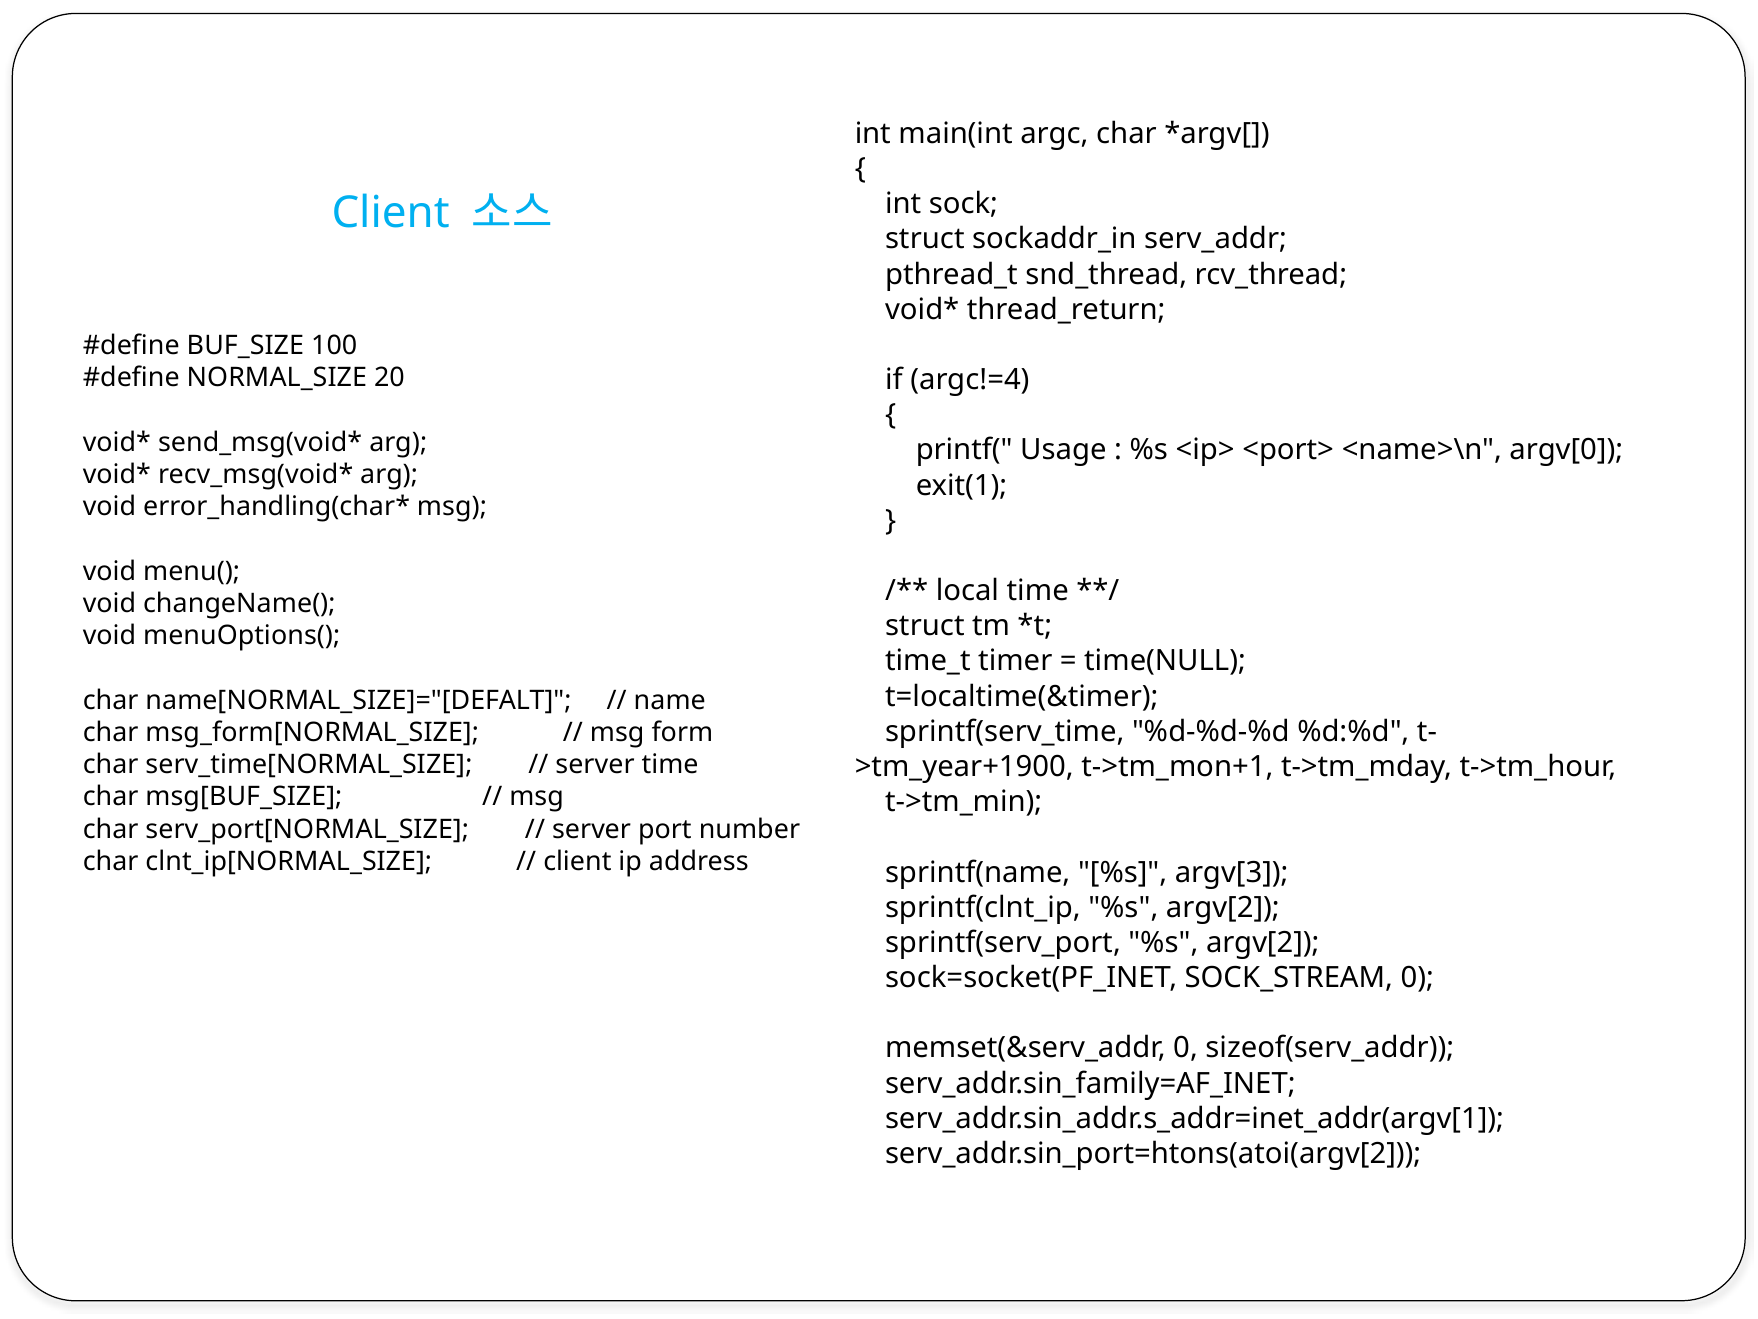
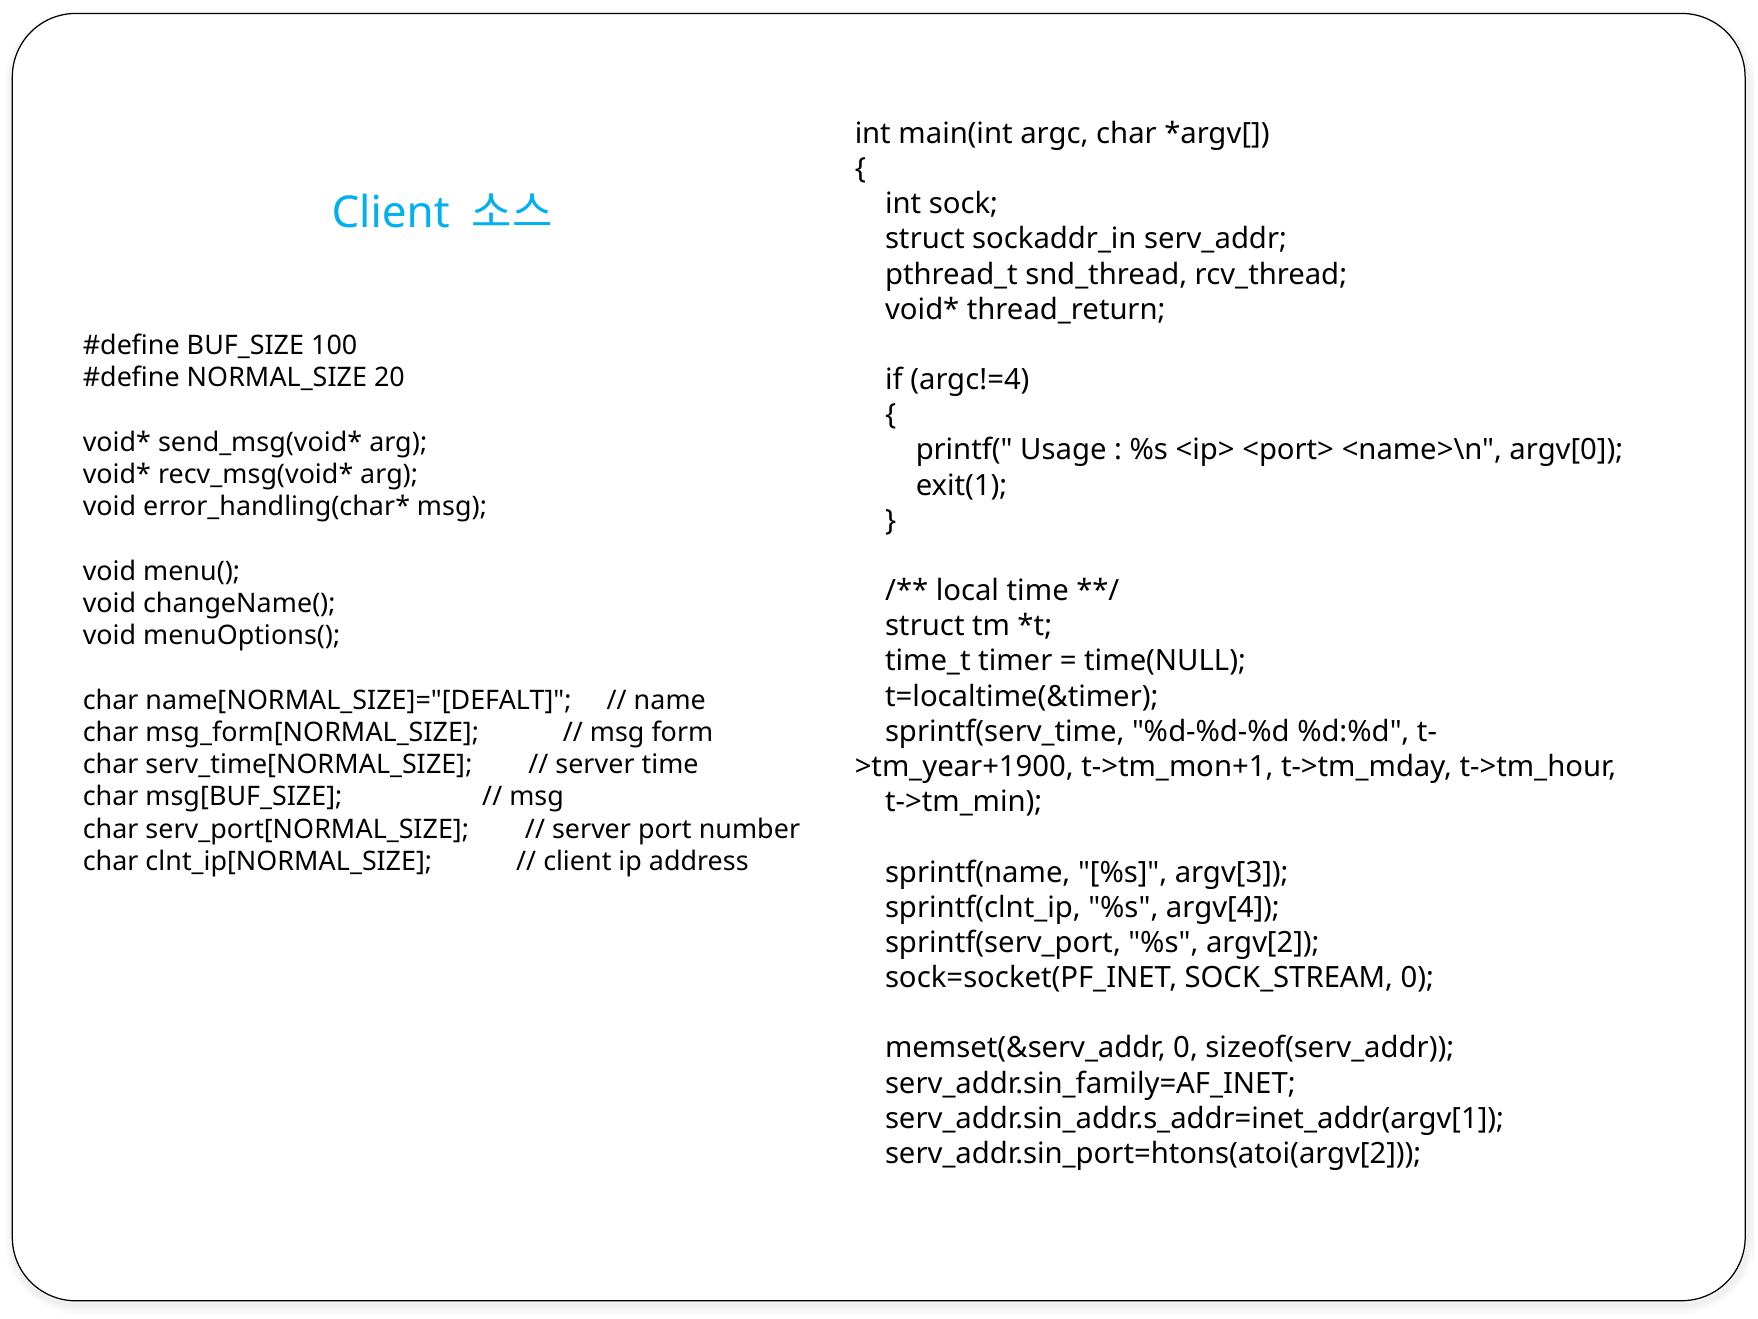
sprintf(clnt_ip %s argv[2: argv[2 -> argv[4 (1223, 907)
